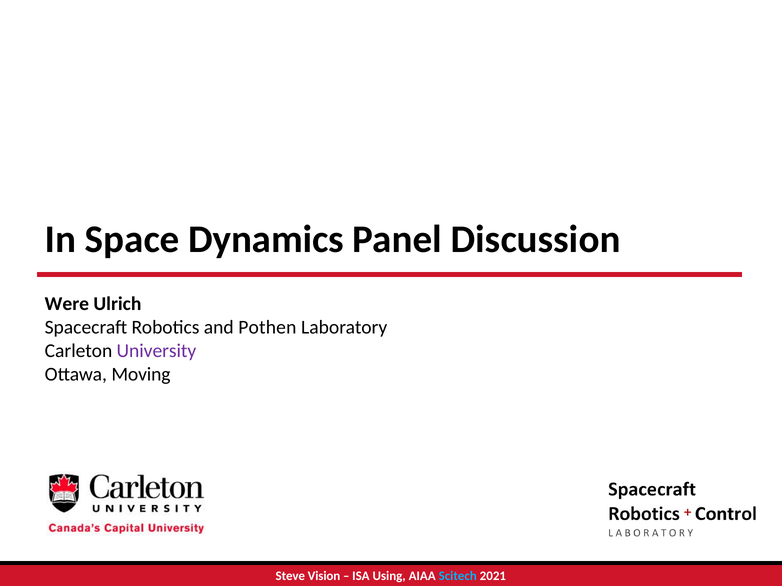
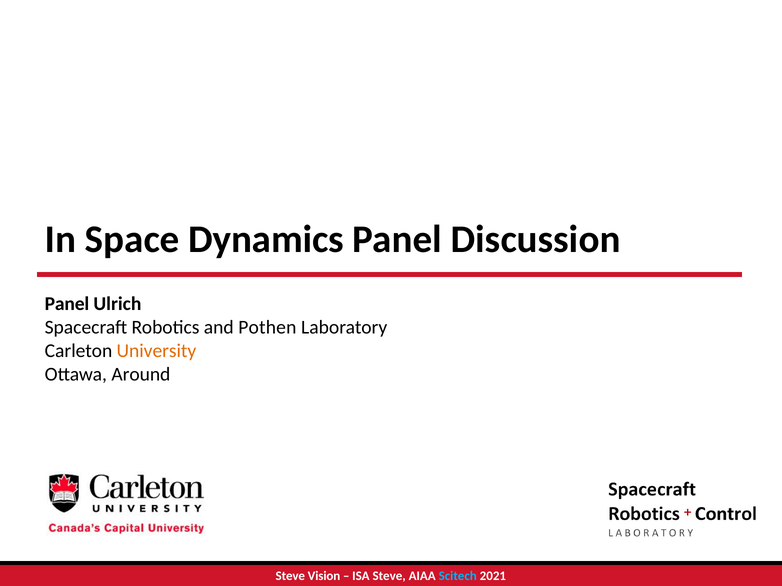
Were: Were -> Panel (67, 304)
University colour: purple -> orange (156, 351)
Moving: Moving -> Around (141, 375)
ISA Using: Using -> Steve (389, 576)
